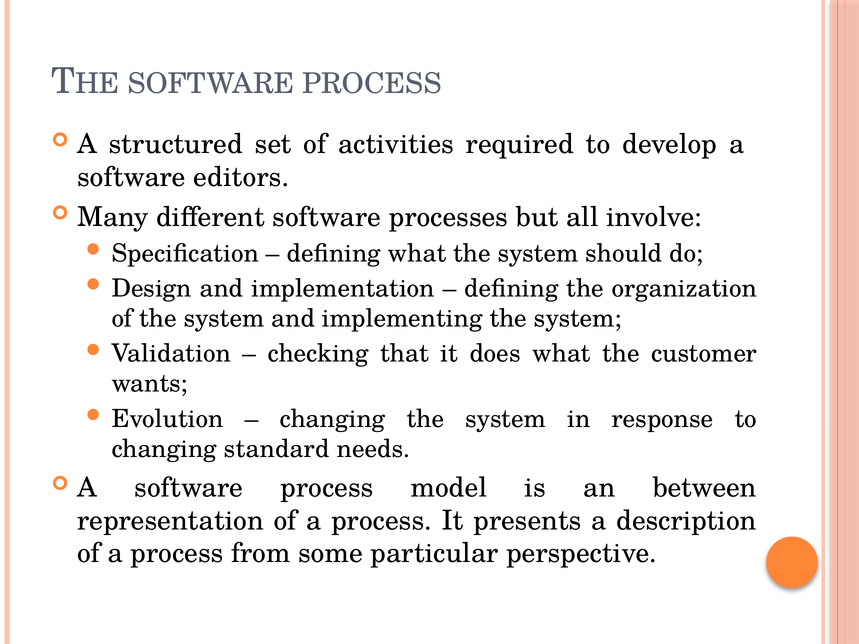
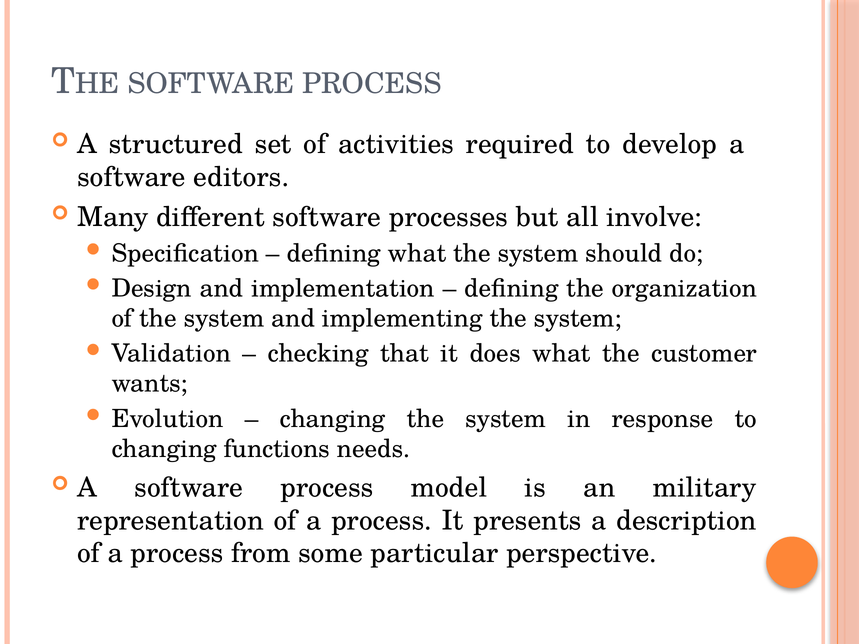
standard: standard -> functions (277, 449)
between: between -> military (705, 488)
